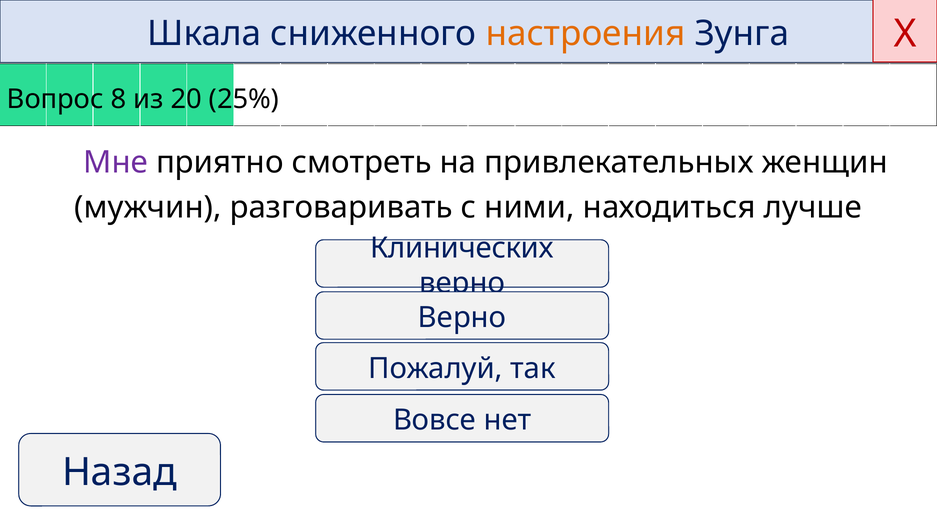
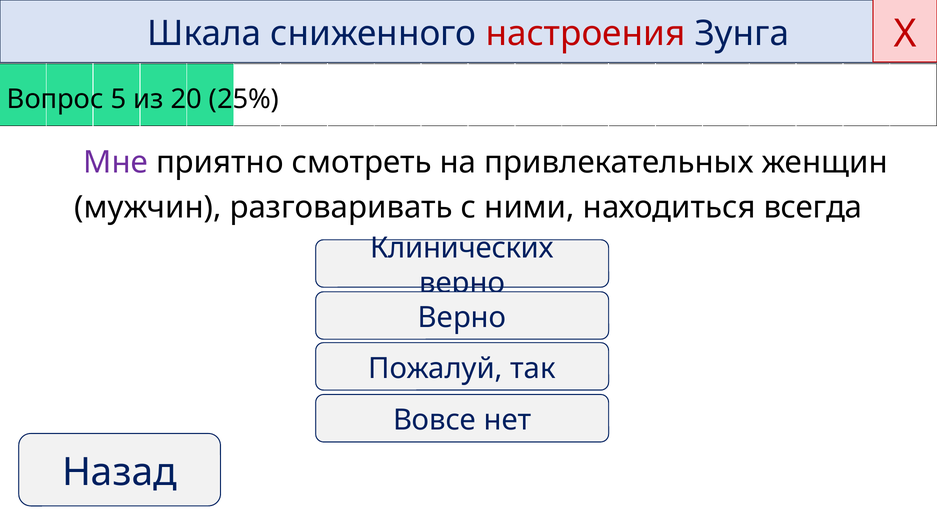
настроения colour: orange -> red (585, 34)
8: 8 -> 5 (118, 99)
лучше: лучше -> всегда (813, 207)
